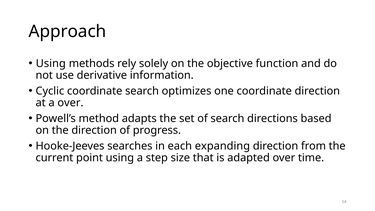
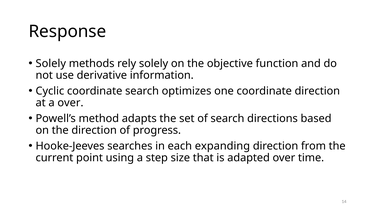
Approach: Approach -> Response (67, 32)
Using: Using -> Solely (51, 63)
